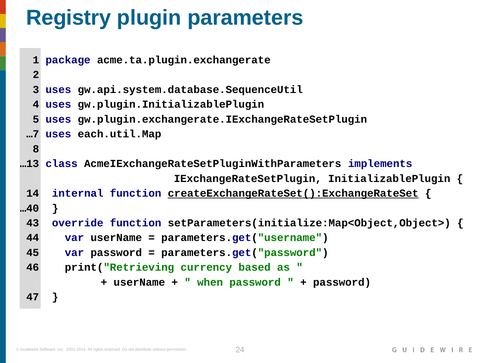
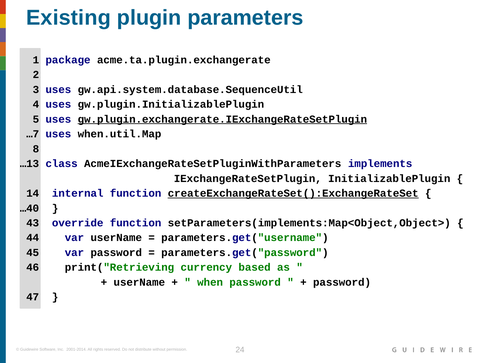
Registry: Registry -> Existing (68, 18)
gw.plugin.exchangerate.IExchangeRateSetPlugin underline: none -> present (222, 119)
each.util.Map: each.util.Map -> when.util.Map (120, 134)
setParameters(initialize:Map<Object,Object>: setParameters(initialize:Map<Object,Object> -> setParameters(implements:Map<Object,Object> (309, 223)
